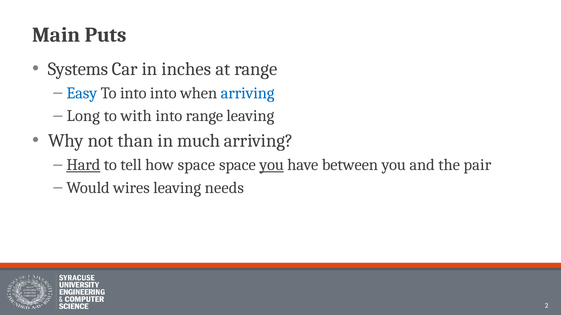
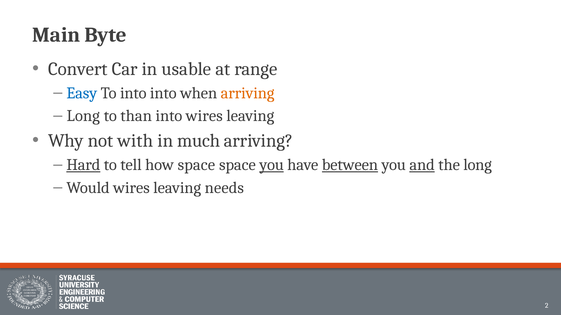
Puts: Puts -> Byte (106, 35)
Systems: Systems -> Convert (78, 69)
inches: inches -> usable (186, 69)
arriving colour: blue -> orange (248, 93)
with: with -> than (136, 116)
into range: range -> wires (204, 116)
than: than -> with (135, 141)
between underline: none -> present (350, 165)
and underline: none -> present (422, 165)
the pair: pair -> long (478, 165)
